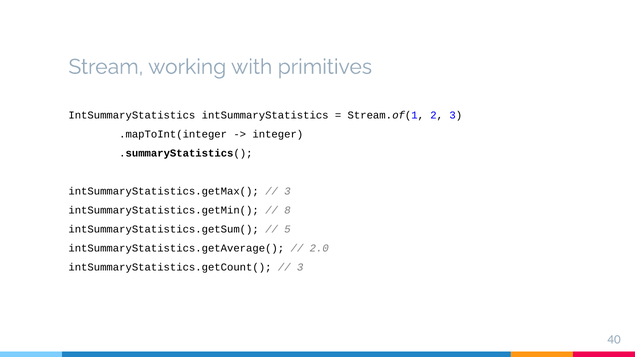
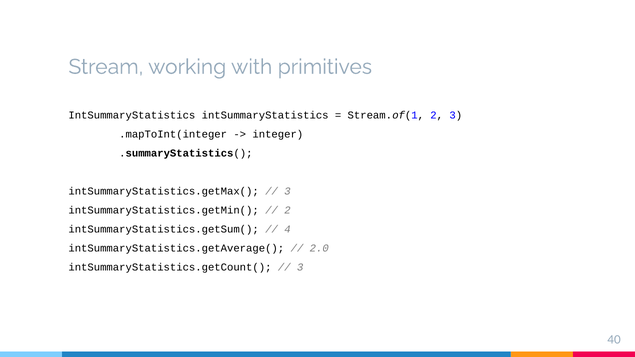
8: 8 -> 2 (287, 210)
5: 5 -> 4 (287, 229)
